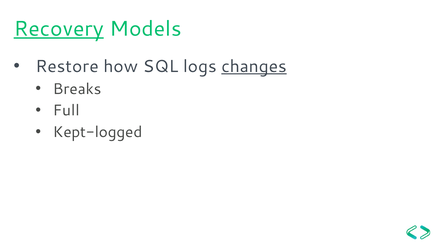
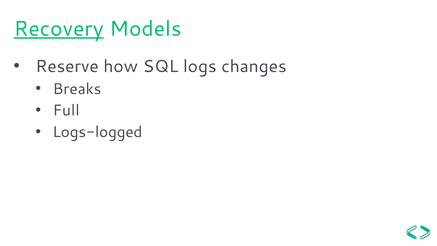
Restore: Restore -> Reserve (67, 66)
changes underline: present -> none (254, 66)
Kept-logged: Kept-logged -> Logs-logged (98, 132)
